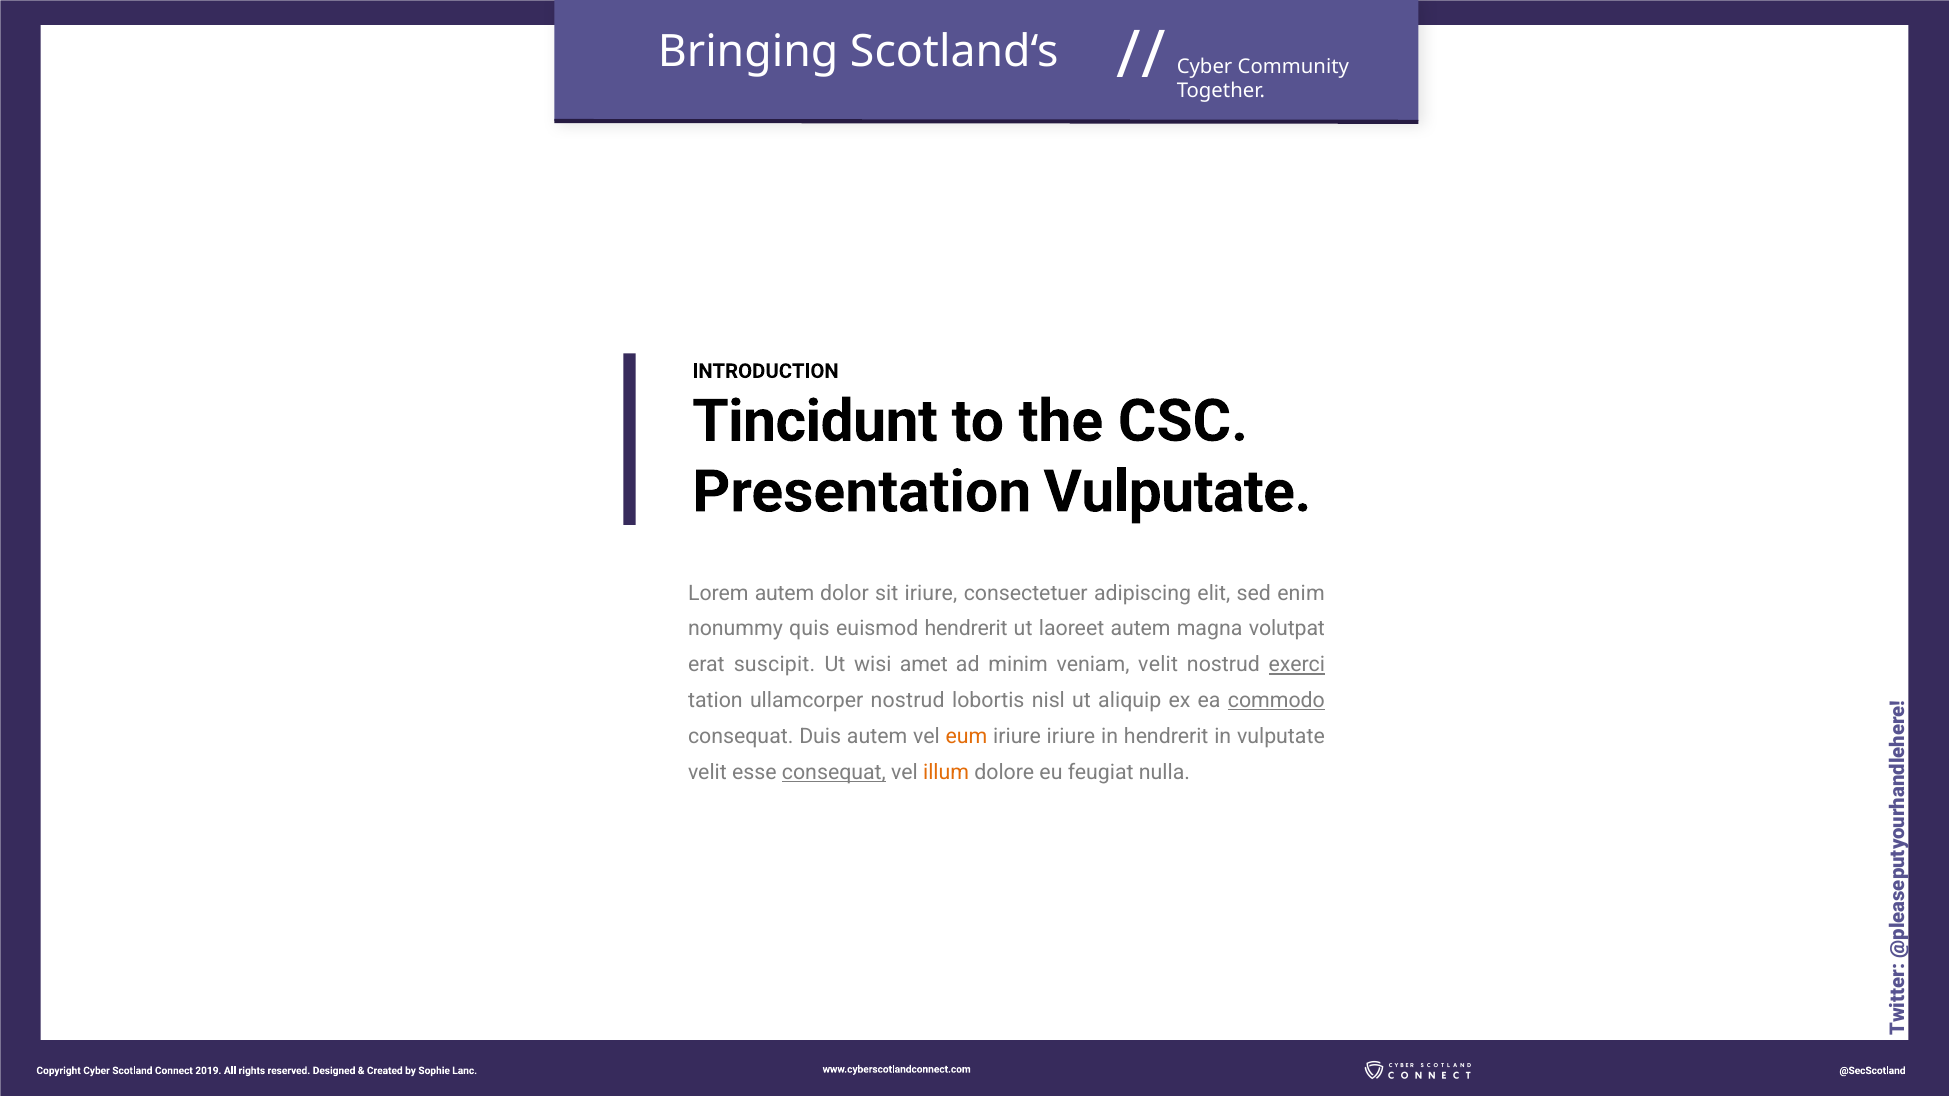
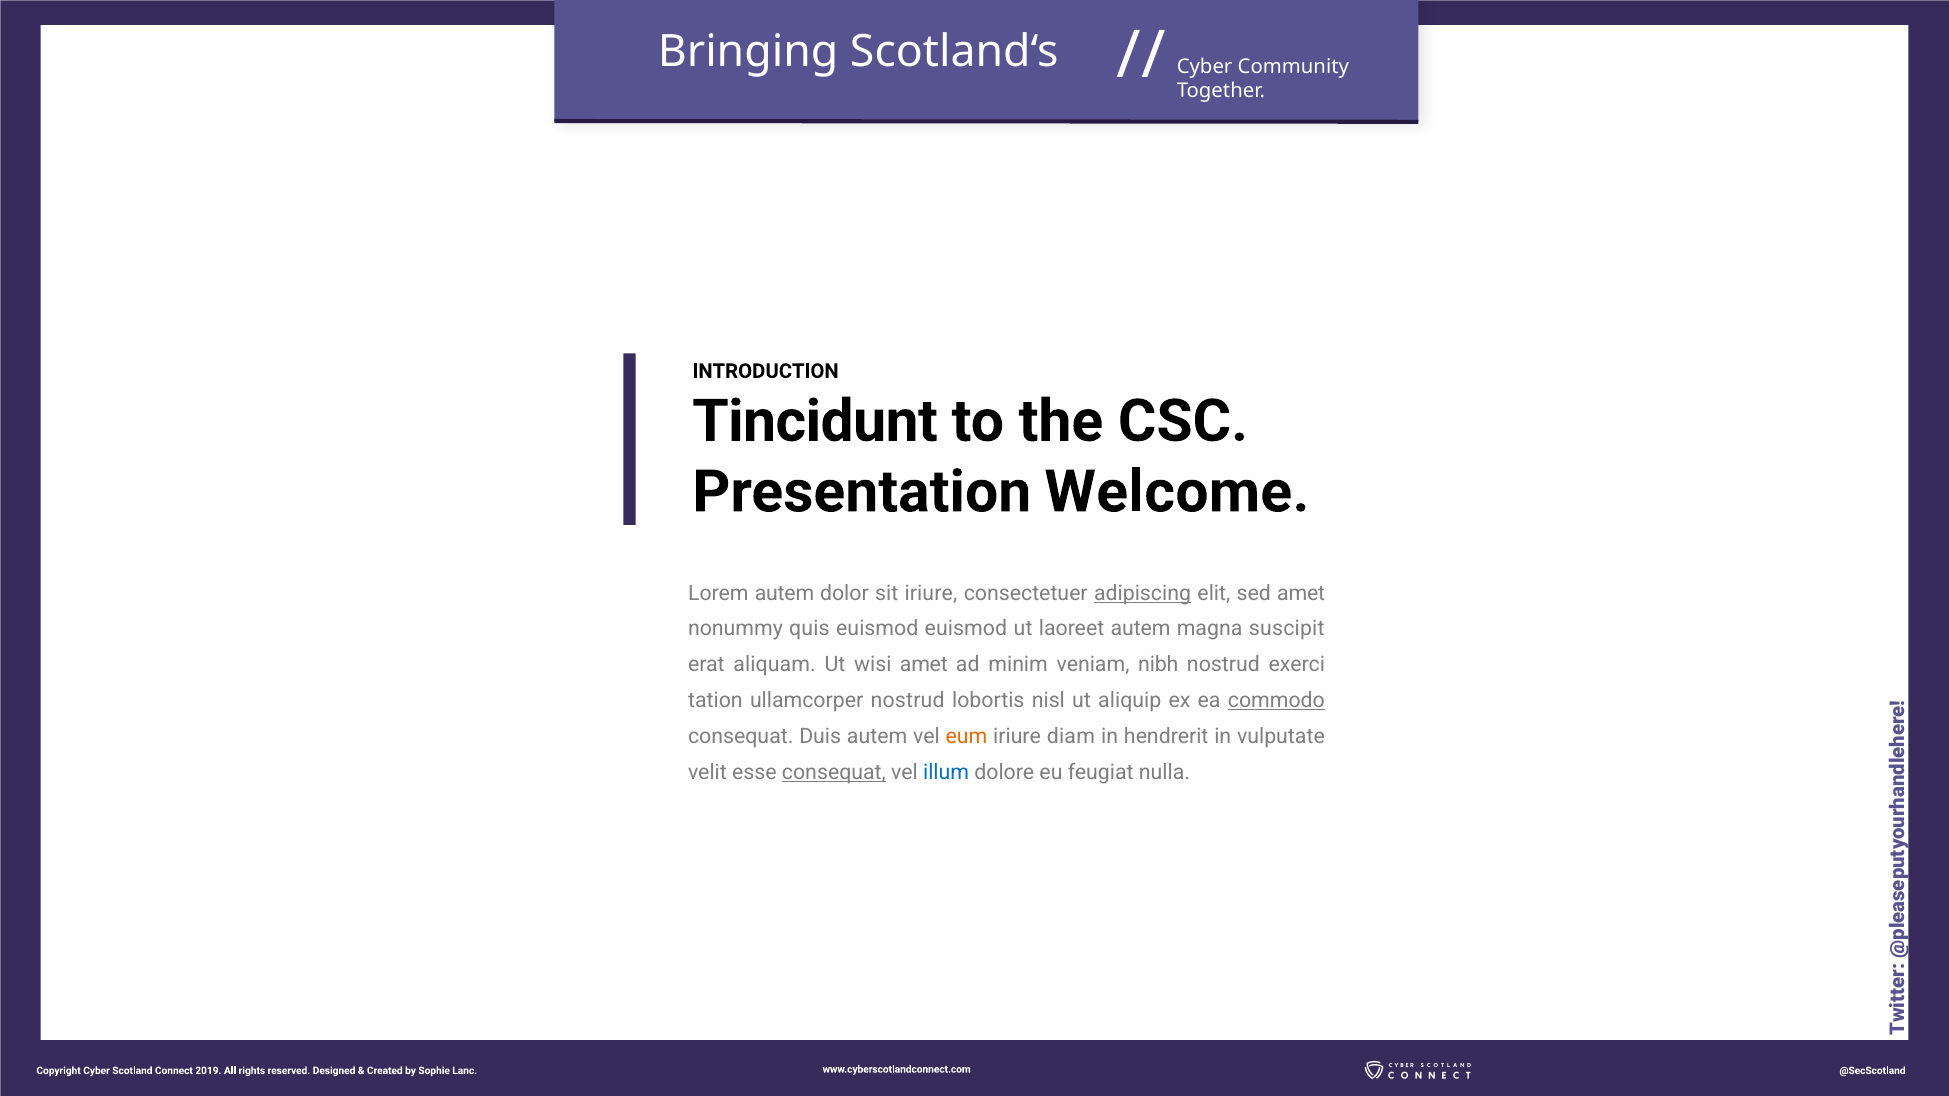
Presentation Vulputate: Vulputate -> Welcome (1177, 492)
adipiscing underline: none -> present (1143, 593)
sed enim: enim -> amet (1301, 593)
euismod hendrerit: hendrerit -> euismod (966, 629)
volutpat: volutpat -> suscipit (1287, 629)
suscipit: suscipit -> aliquam (775, 665)
veniam velit: velit -> nibh (1158, 665)
exerci underline: present -> none (1297, 665)
iriure iriure: iriure -> diam (1071, 737)
illum colour: orange -> blue (946, 772)
